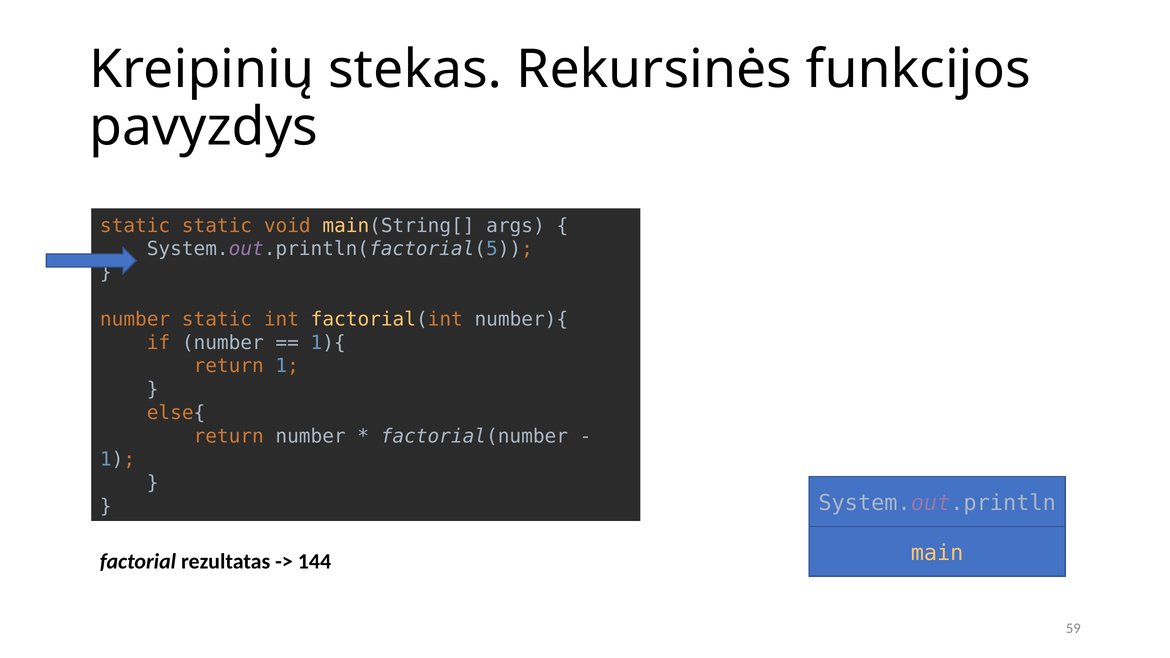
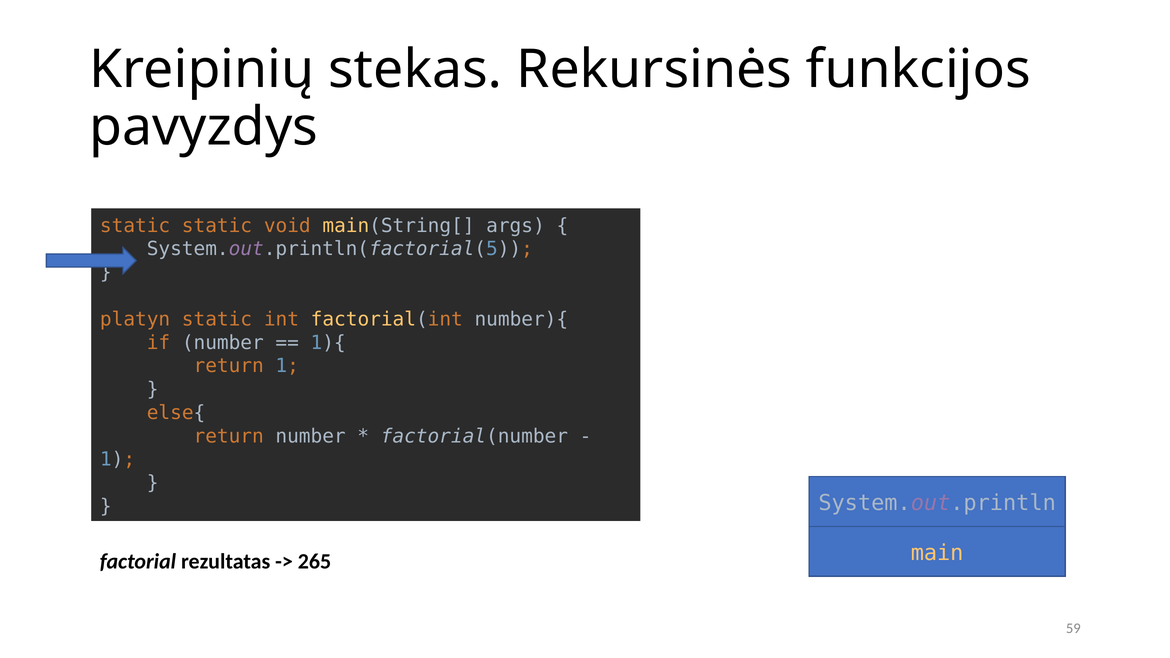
number: number -> platyn (135, 319)
144: 144 -> 265 (315, 562)
